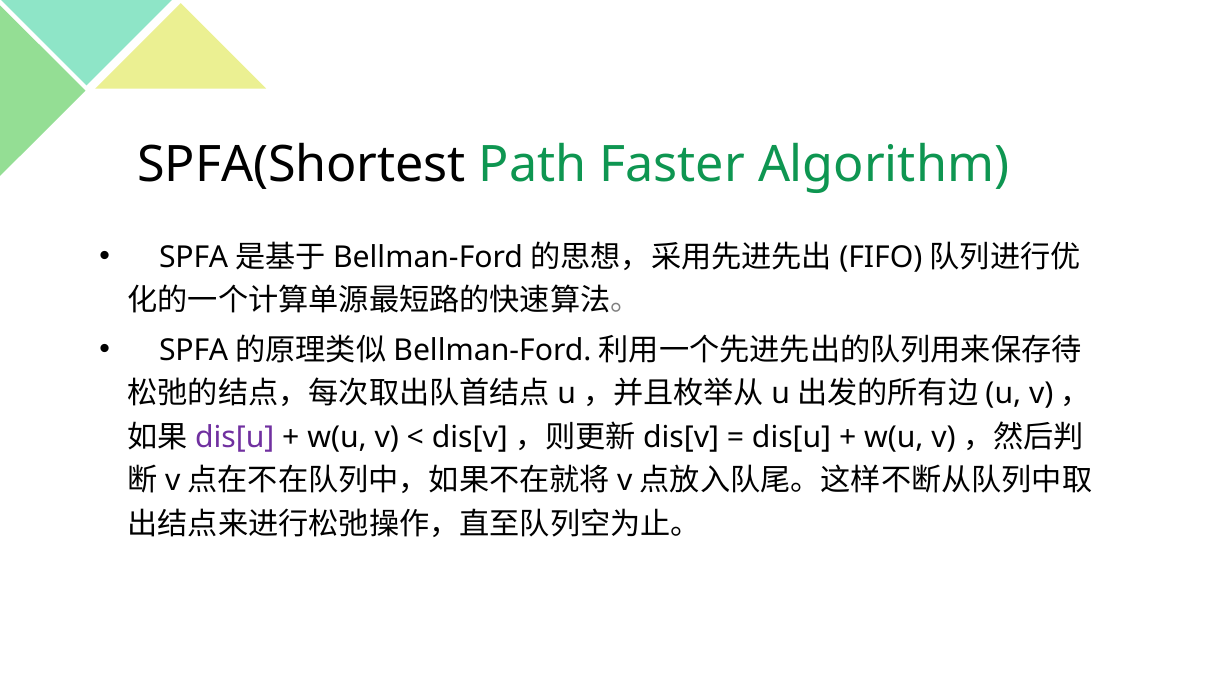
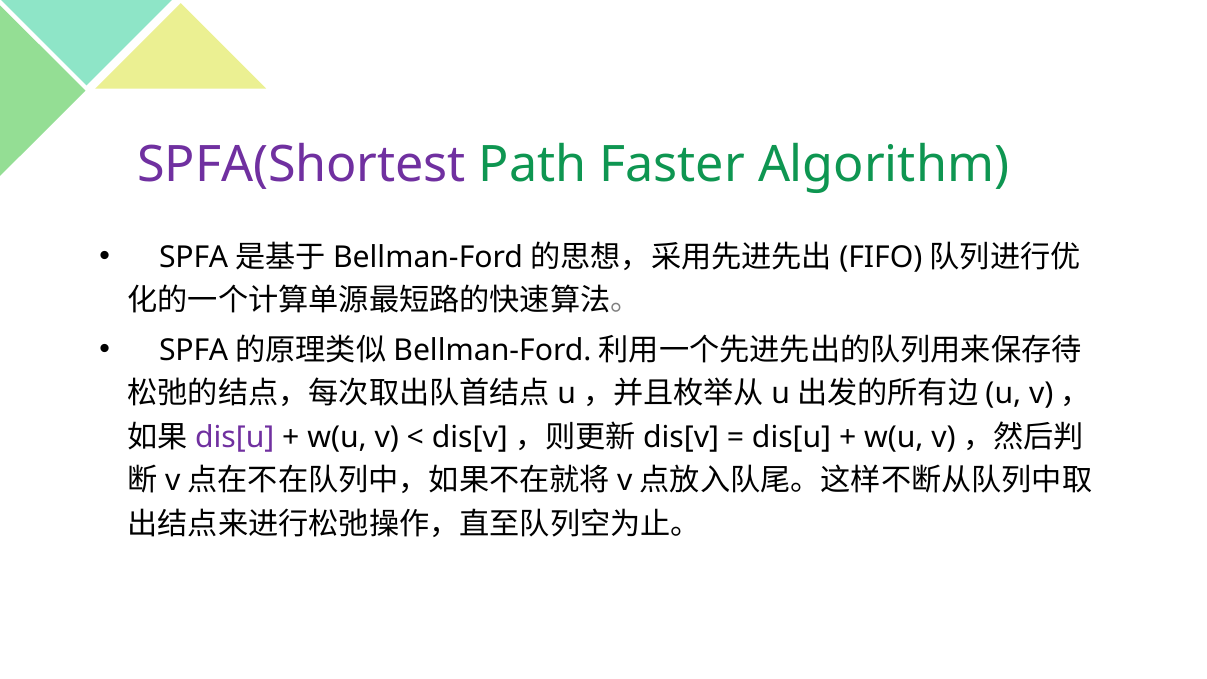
SPFA(Shortest colour: black -> purple (302, 165)
